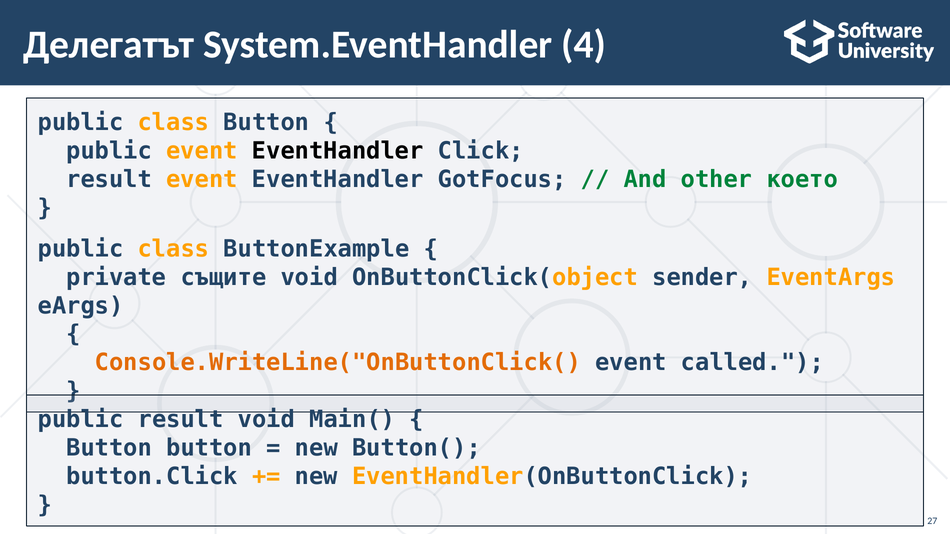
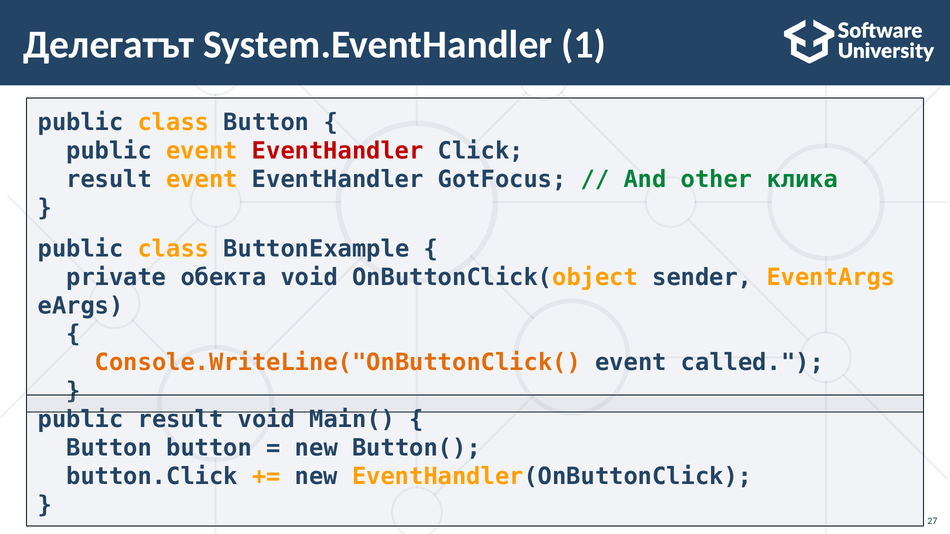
4: 4 -> 1 (584, 45)
EventHandler colour: black -> red (338, 151)
което: което -> клика (802, 179)
същите: същите -> обекта (223, 277)
